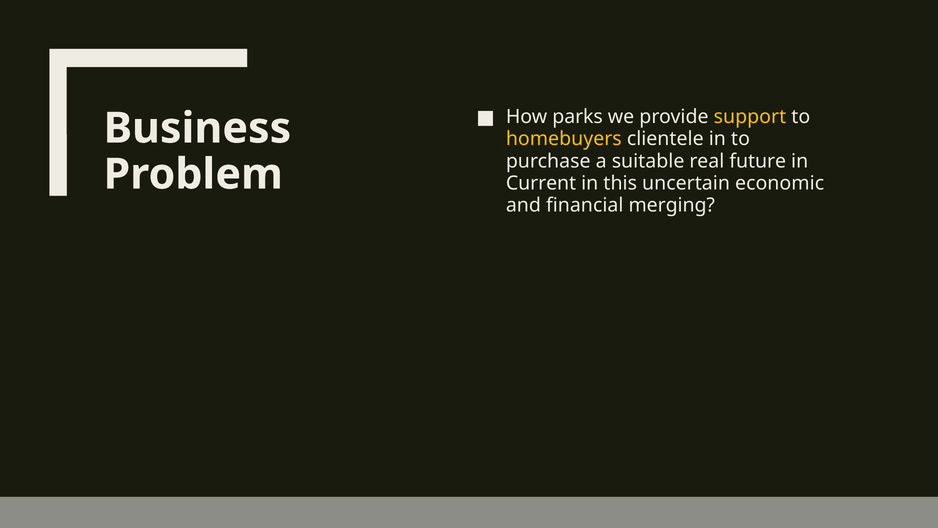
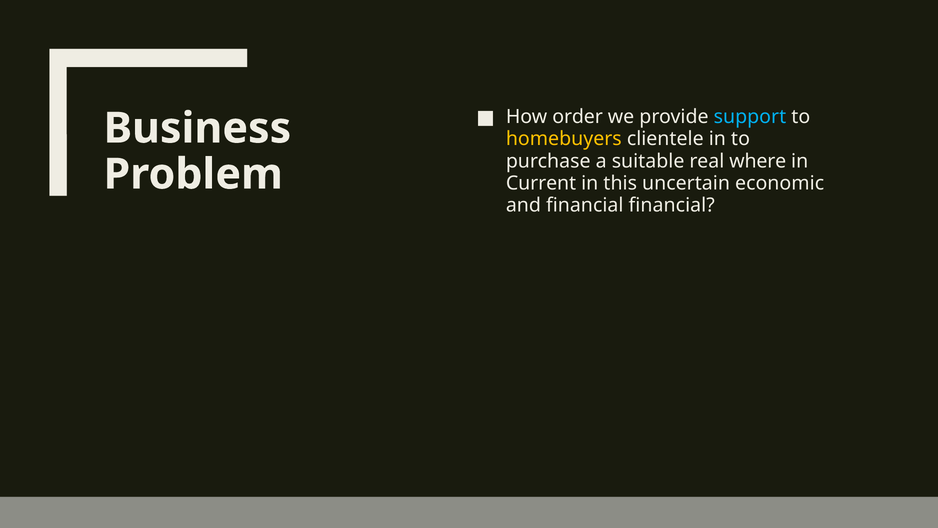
parks: parks -> order (578, 117)
support colour: yellow -> light blue (750, 117)
future: future -> where (758, 161)
financial merging: merging -> financial (672, 205)
